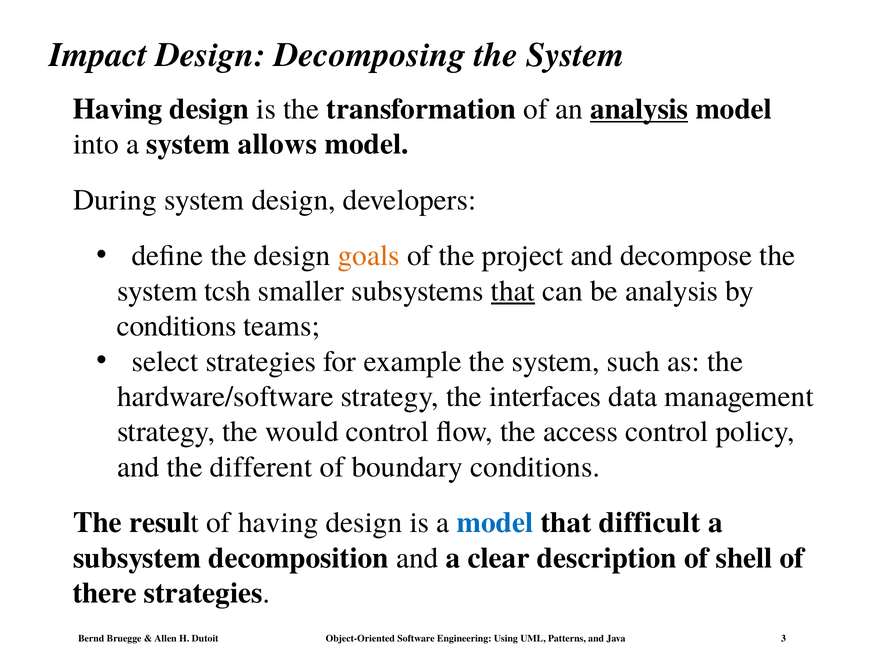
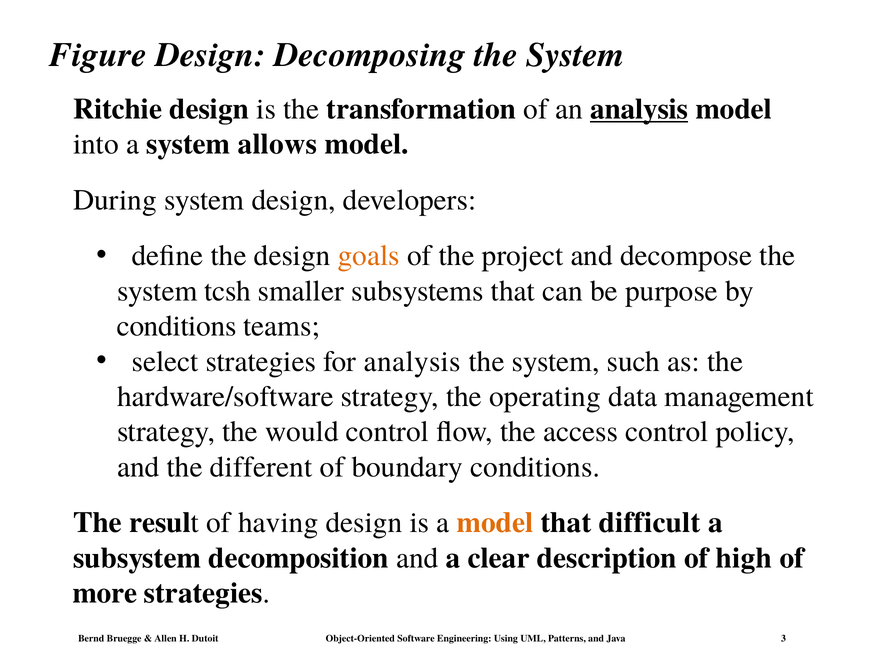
Impact: Impact -> Figure (98, 55)
Having: Having -> Ritchie (118, 109)
that underline: present -> none (513, 291)
be analysis: analysis -> purpose (672, 291)
for example: example -> analysis (412, 361)
interfaces: interfaces -> operating (545, 397)
model colour: blue -> orange (495, 523)
shell: shell -> high (744, 558)
there: there -> more (105, 593)
